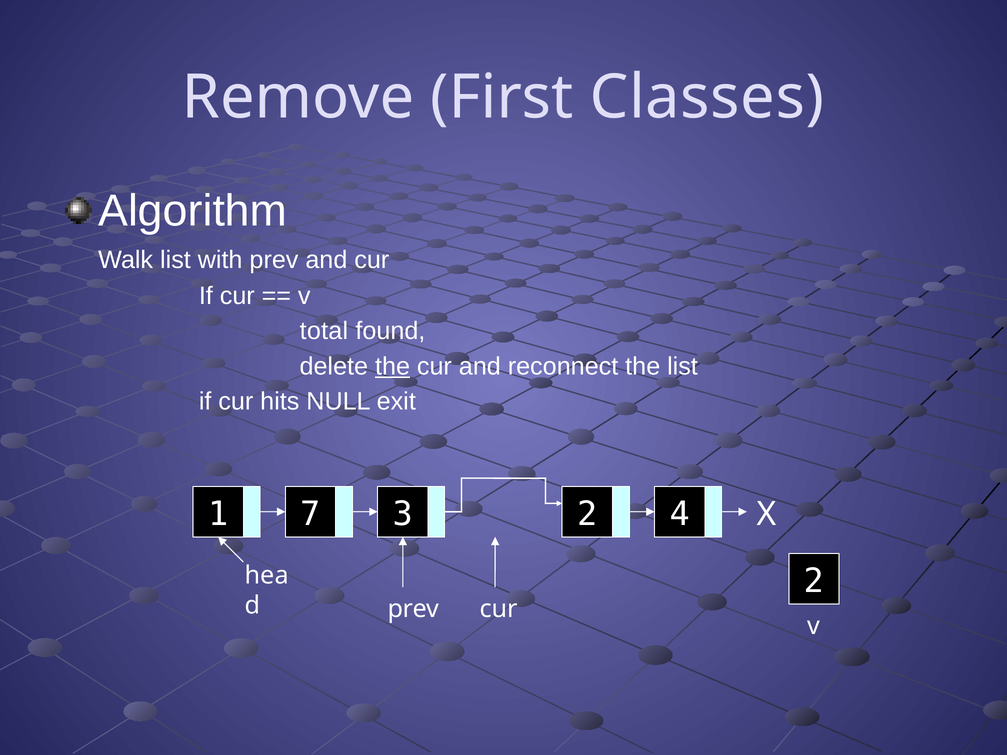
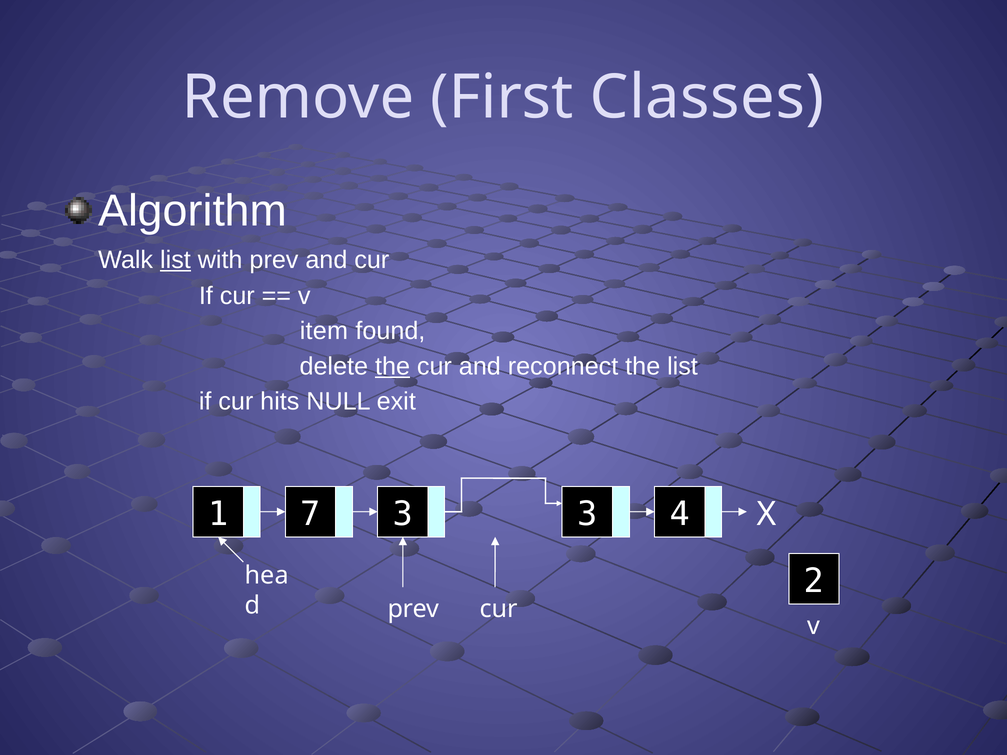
list underline: none -> present (175, 260)
total: total -> item (324, 331)
3 2: 2 -> 3 (587, 514)
